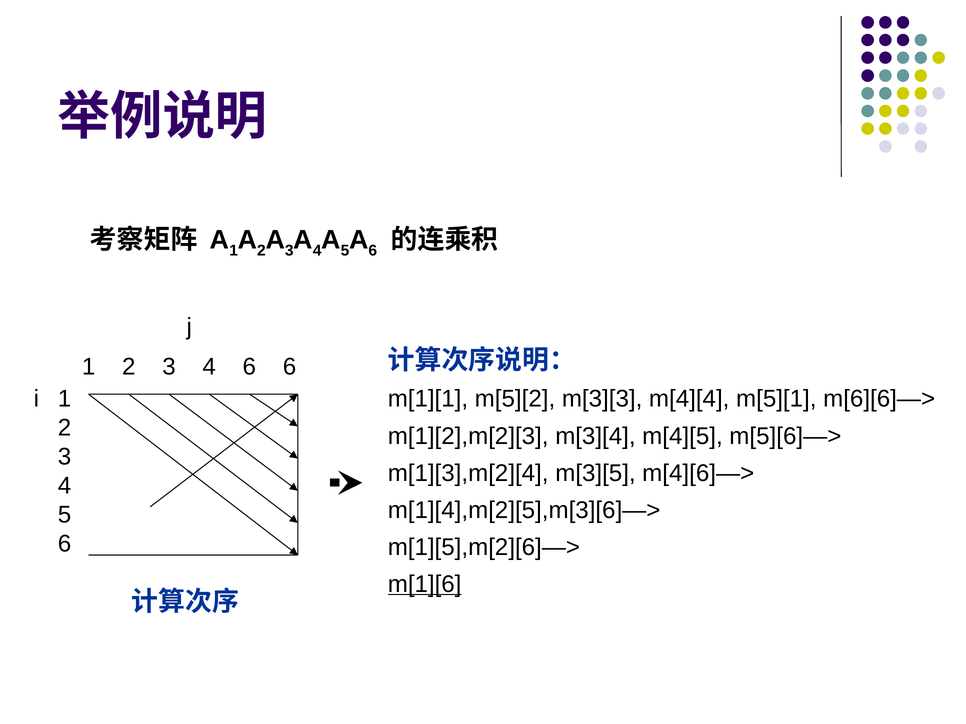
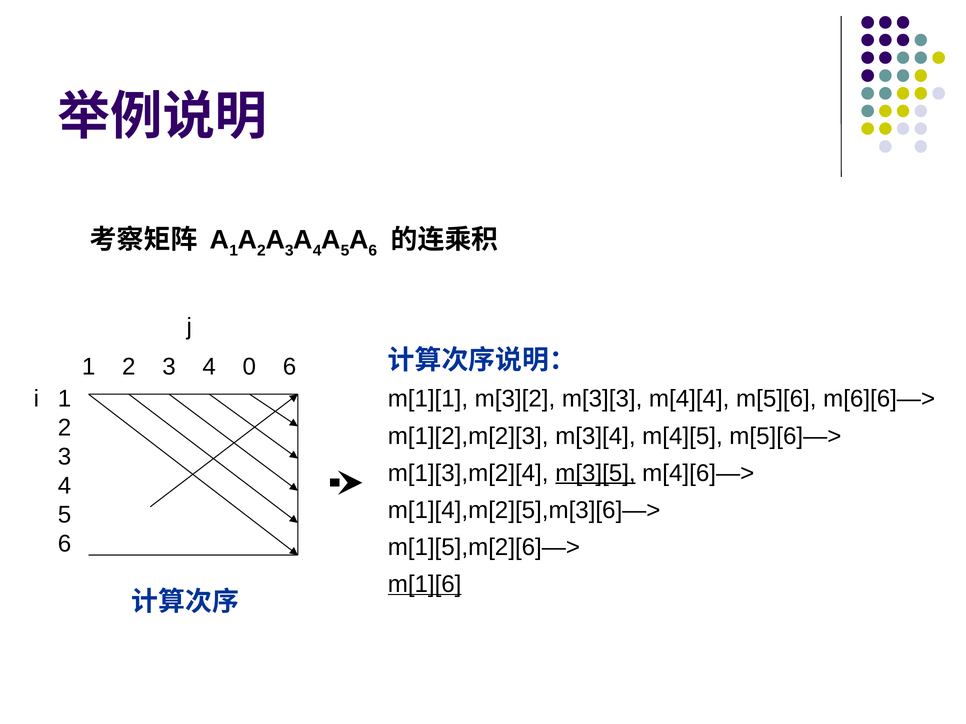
4 6: 6 -> 0 (249, 367)
m[5][2: m[5][2 -> m[3][2 (515, 399)
m[5][1: m[5][1 -> m[5][6 (776, 399)
m[3][5 underline: none -> present (595, 473)
